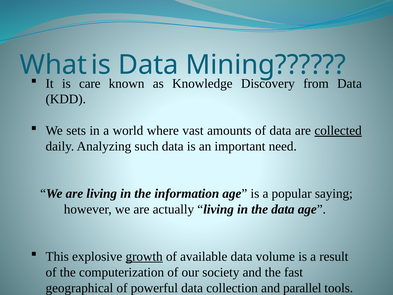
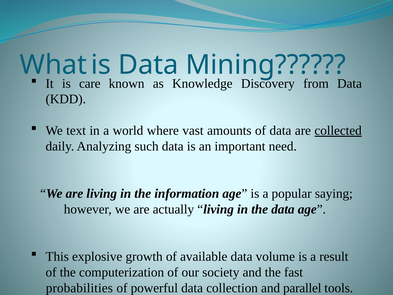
sets: sets -> text (76, 131)
growth underline: present -> none (144, 256)
geographical: geographical -> probabilities (79, 288)
